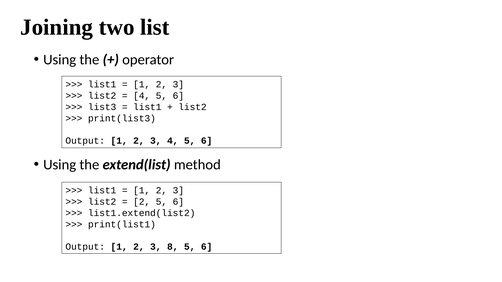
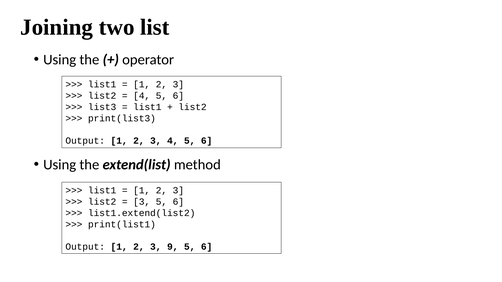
2: 2 -> 3 (142, 202)
8: 8 -> 9 (173, 247)
